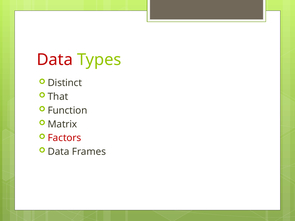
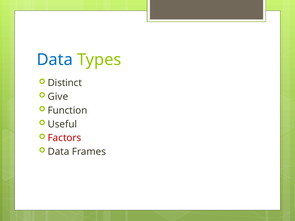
Data colour: red -> blue (55, 60)
That: That -> Give (58, 97)
Matrix: Matrix -> Useful (62, 124)
